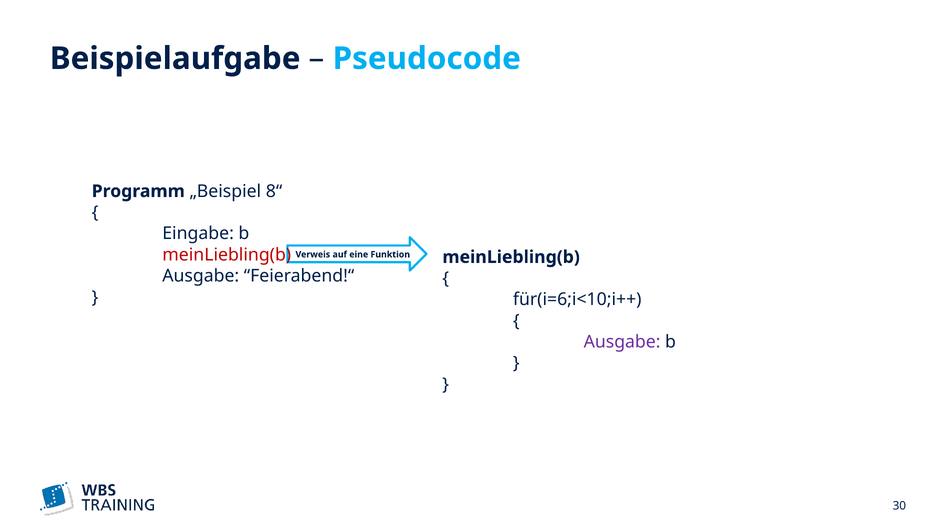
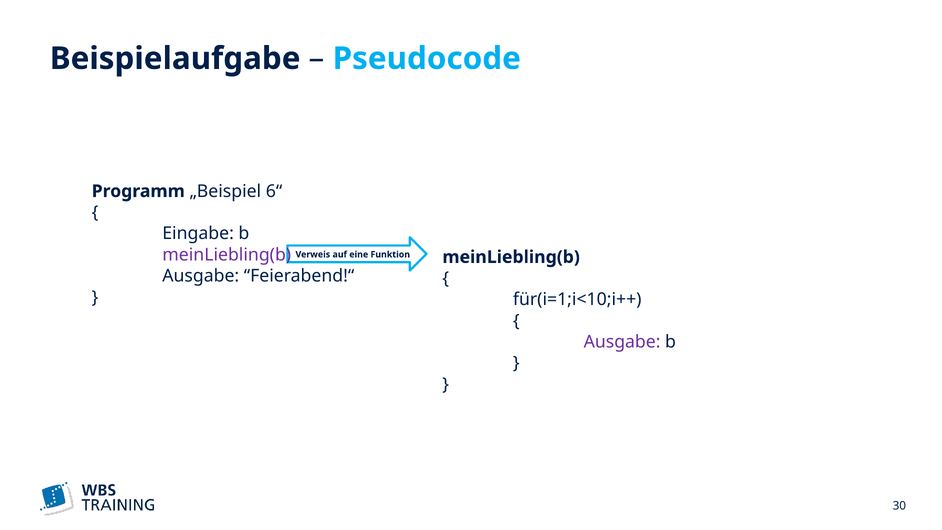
8“: 8“ -> 6“ (274, 191)
meinLiebling(b colour: red -> purple (227, 255)
für(i=6;i<10;i++: für(i=6;i<10;i++ -> für(i=1;i<10;i++ (577, 299)
